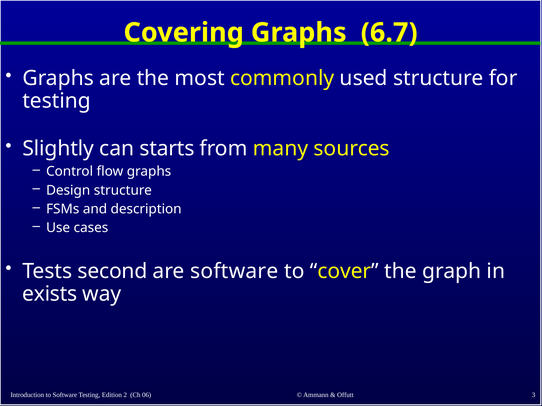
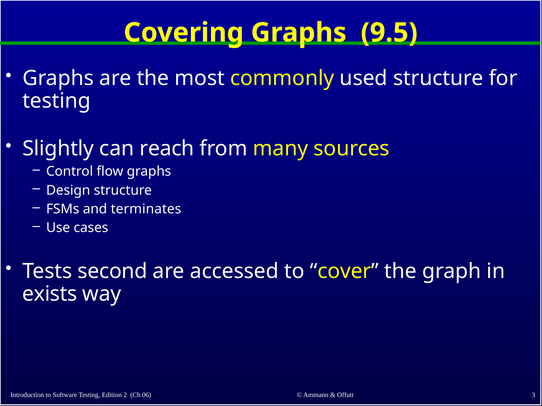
6.7: 6.7 -> 9.5 (389, 33)
starts: starts -> reach (167, 149)
description: description -> terminates (146, 209)
are software: software -> accessed (234, 272)
